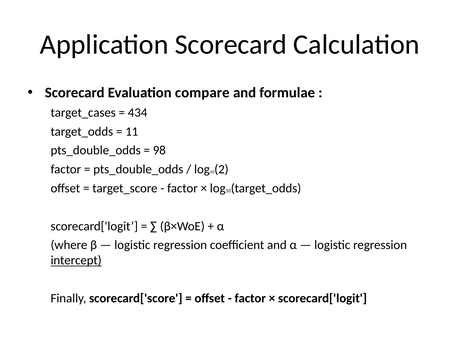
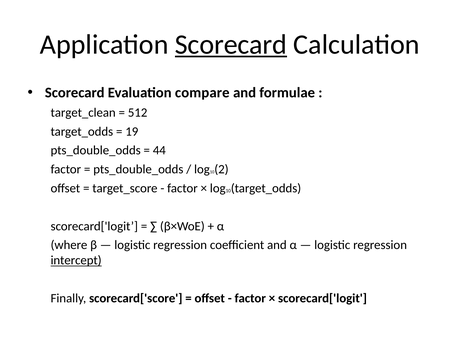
Scorecard underline: none -> present (231, 45)
target_cases: target_cases -> target_clean (83, 113)
434: 434 -> 512 (138, 113)
11: 11 -> 19 (132, 131)
98: 98 -> 44 (159, 150)
